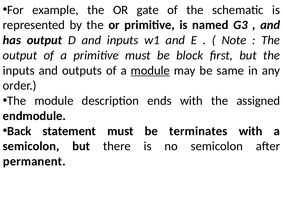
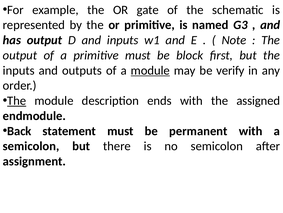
same: same -> verify (230, 70)
The underline: none -> present (17, 100)
terminates: terminates -> permanent (198, 131)
permanent: permanent -> assignment (34, 161)
